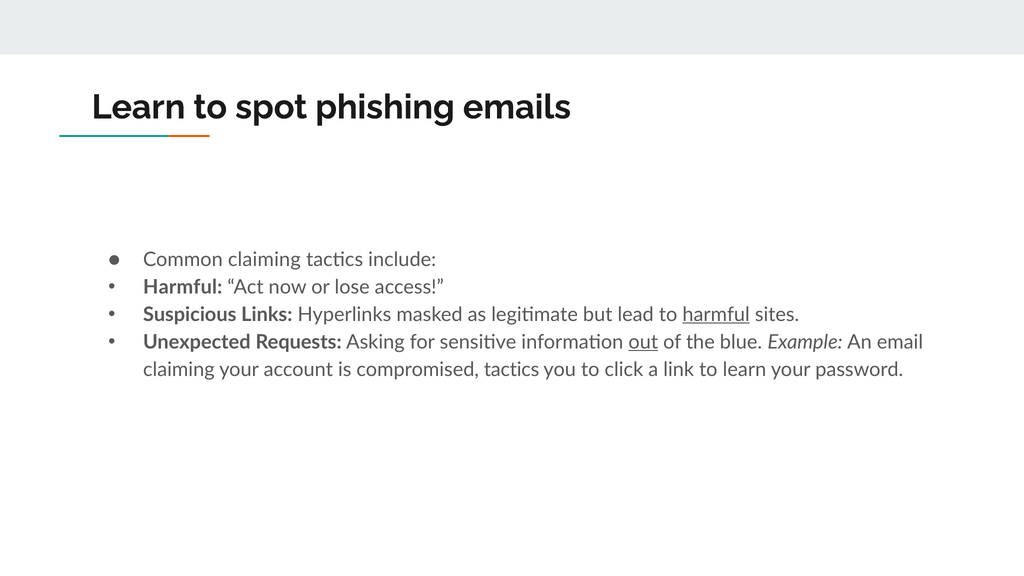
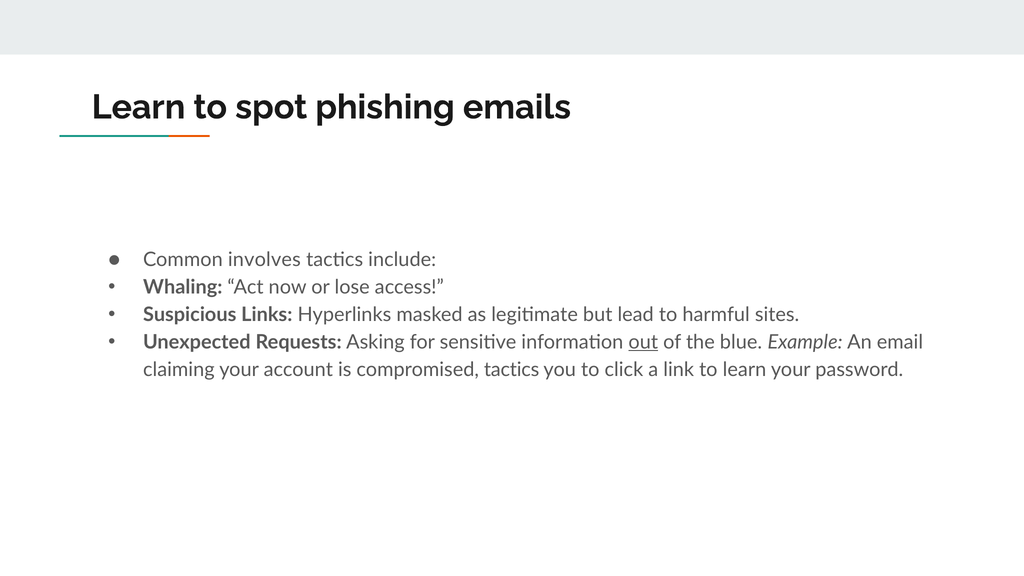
Common claiming: claiming -> involves (264, 260)
Harmful: Harmful -> Whaling (183, 287)
harmful underline: present -> none (716, 315)
